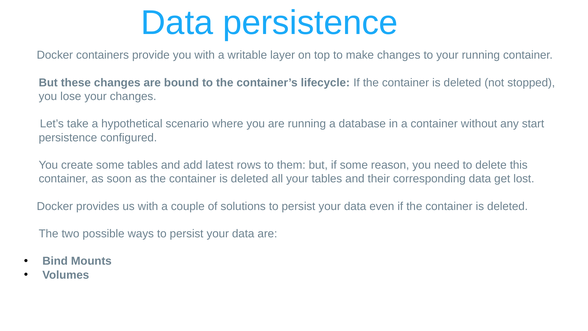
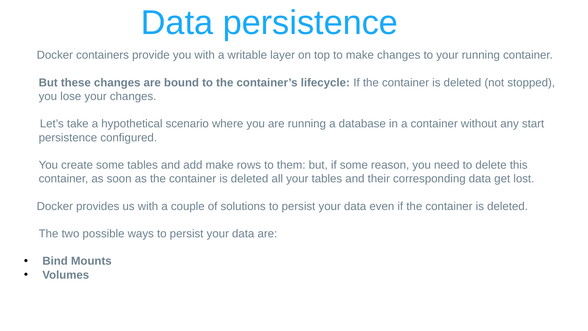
add latest: latest -> make (220, 165)
